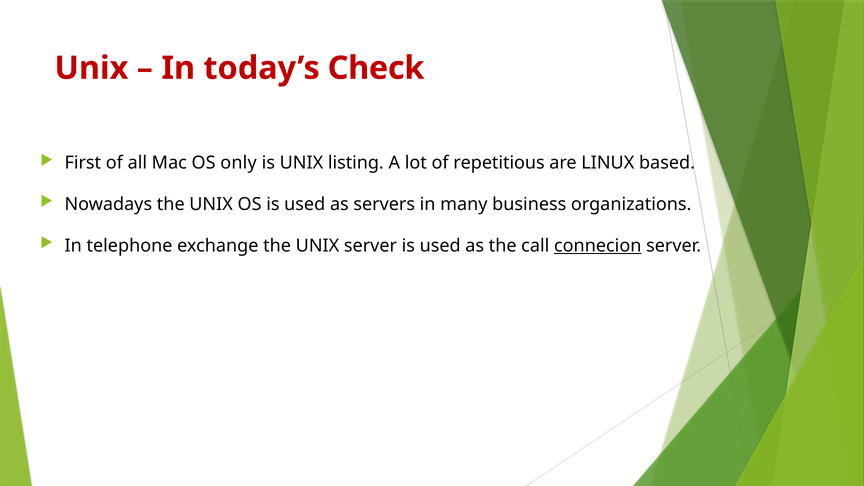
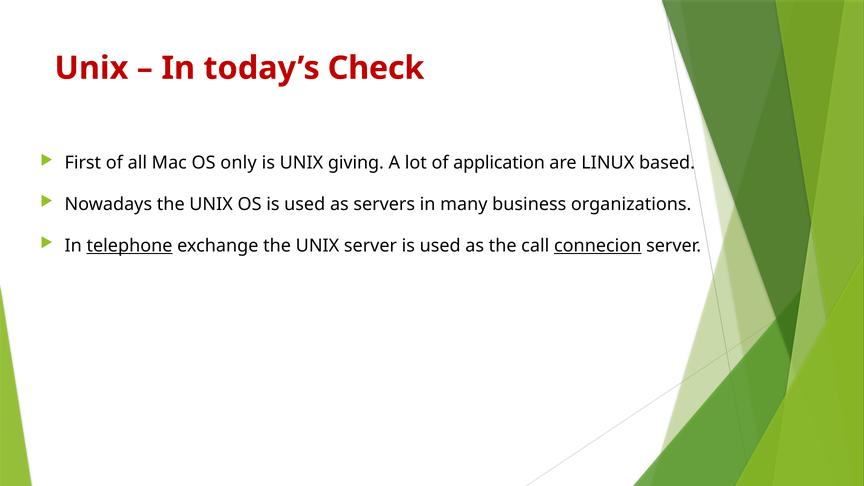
listing: listing -> giving (356, 163)
repetitious: repetitious -> application (499, 163)
telephone underline: none -> present (130, 246)
